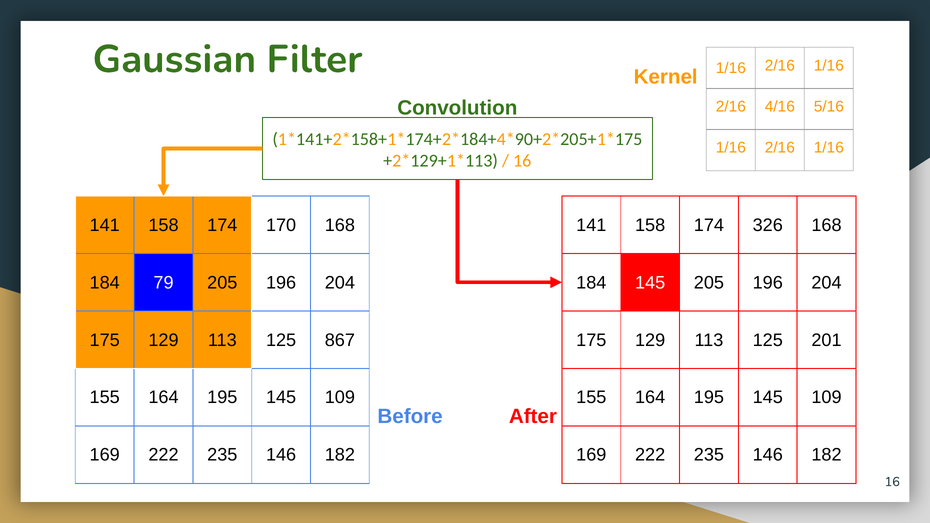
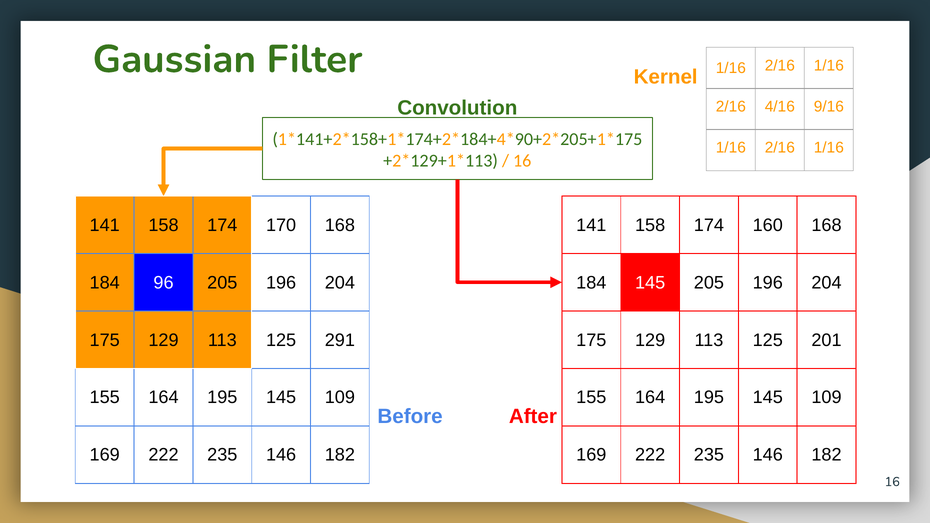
5/16: 5/16 -> 9/16 (829, 107)
326: 326 -> 160 (768, 225)
79: 79 -> 96 (164, 283)
867: 867 -> 291 (340, 340)
